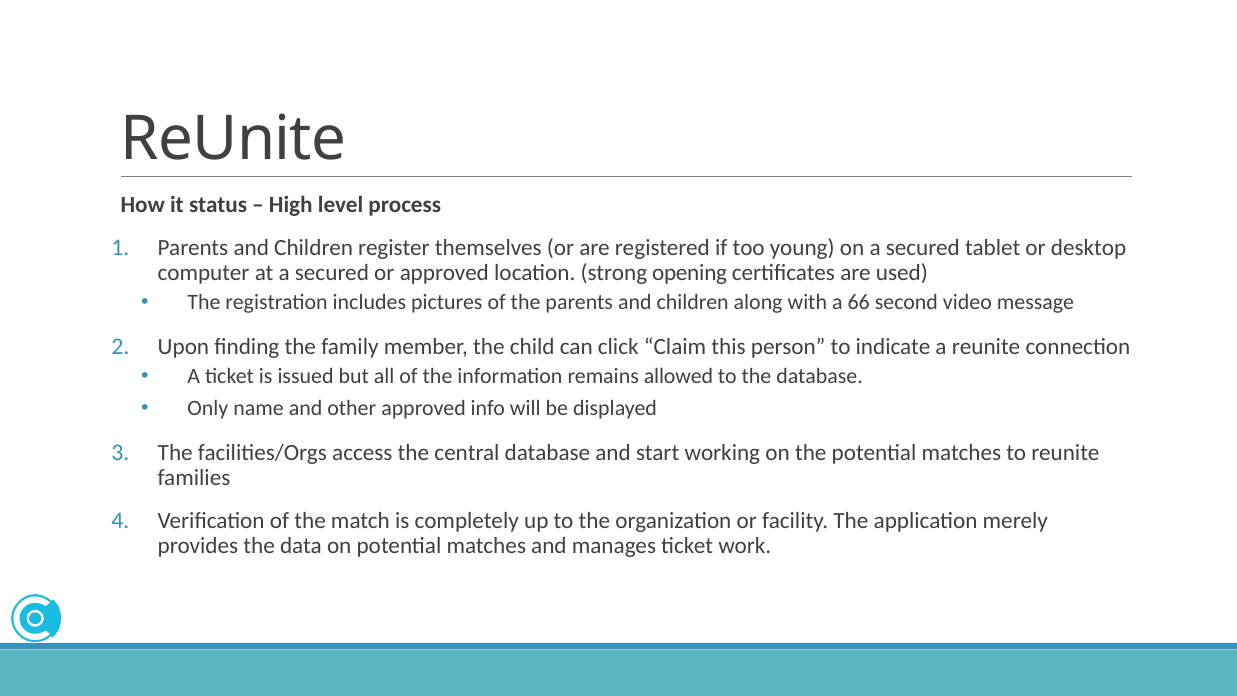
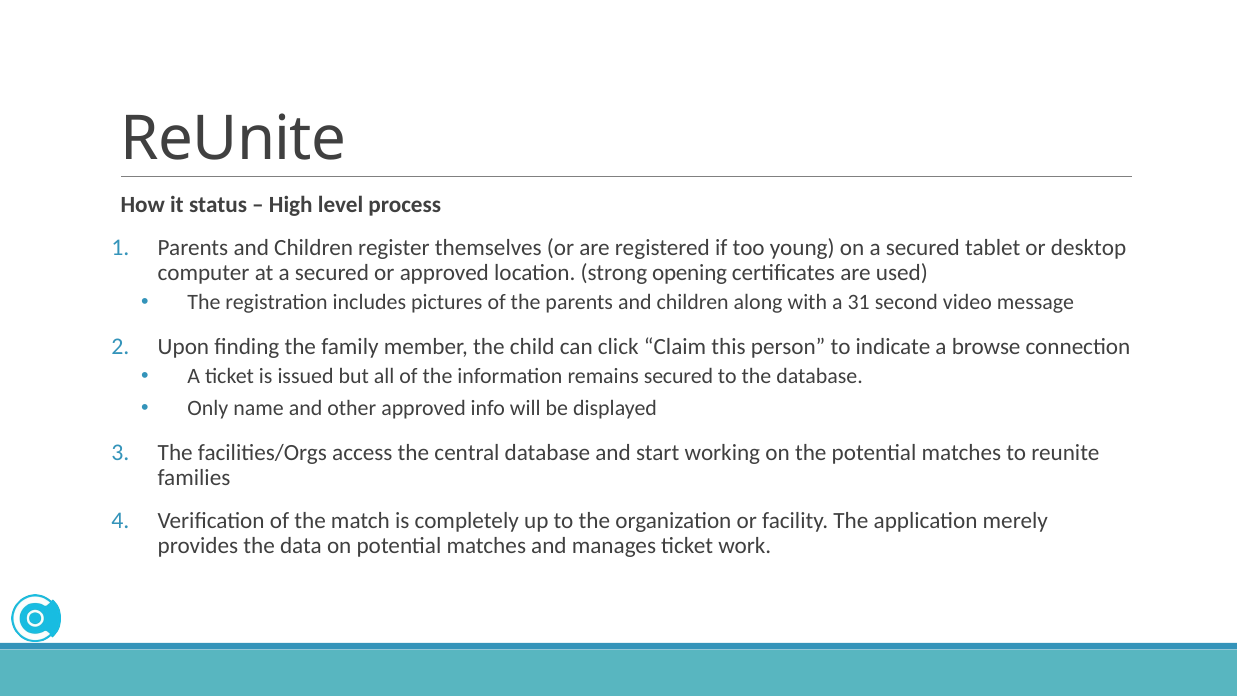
66: 66 -> 31 (859, 302)
a reunite: reunite -> browse (986, 347)
remains allowed: allowed -> secured (678, 377)
